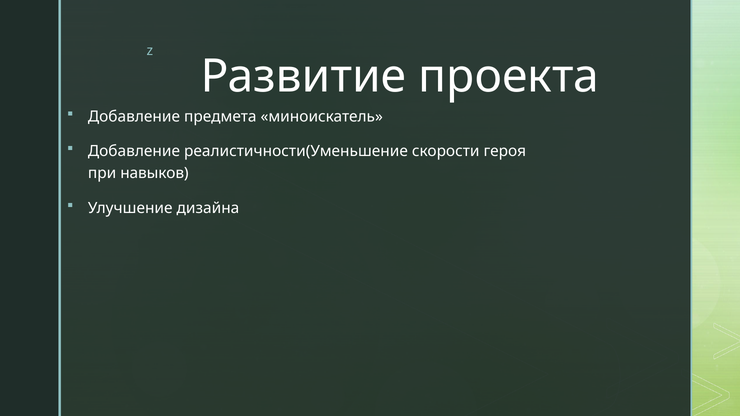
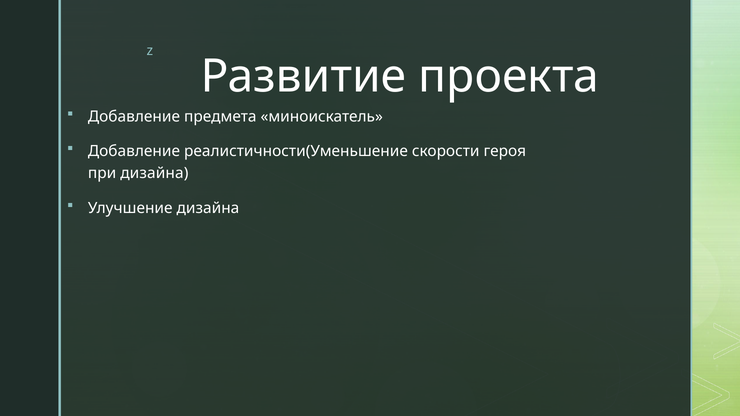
при навыков: навыков -> дизайна (154, 174)
